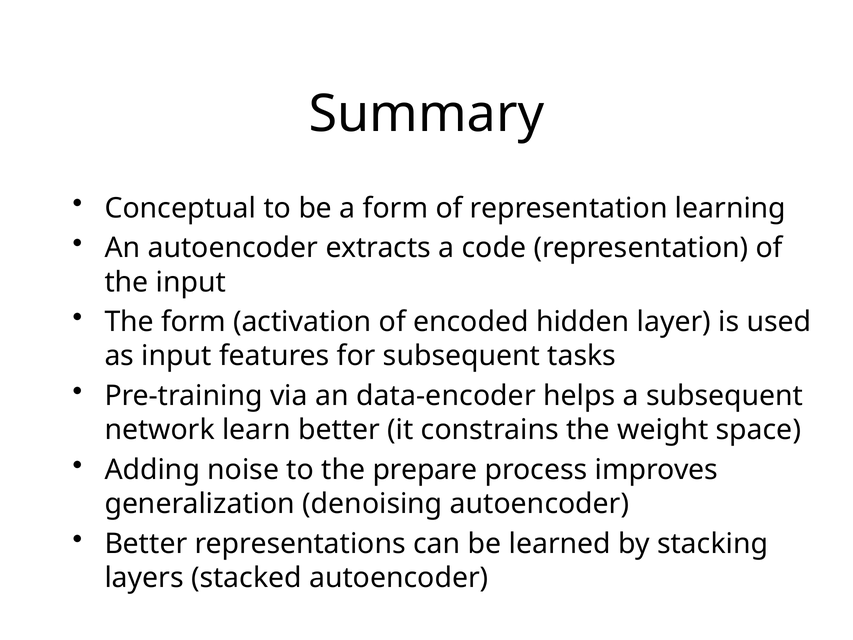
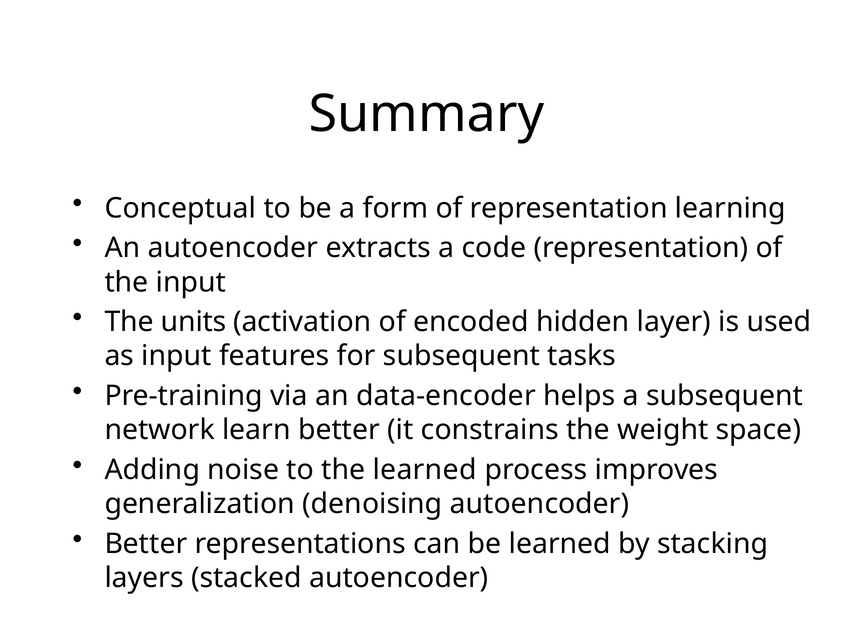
The form: form -> units (194, 322)
the prepare: prepare -> learned (425, 470)
